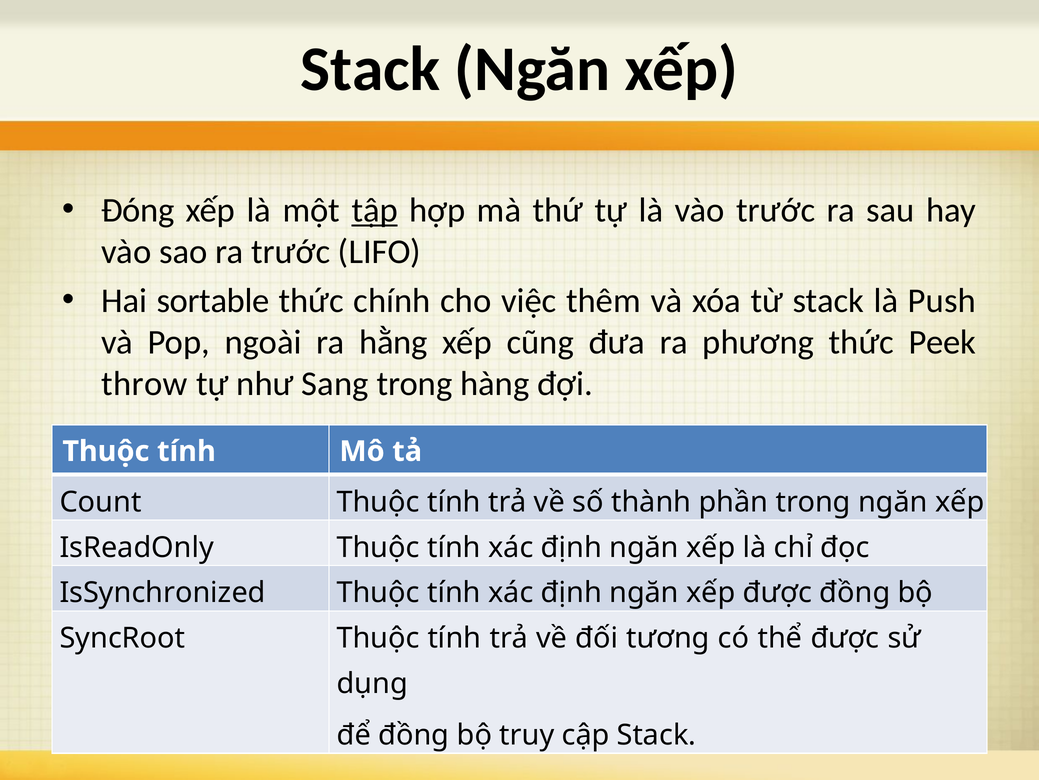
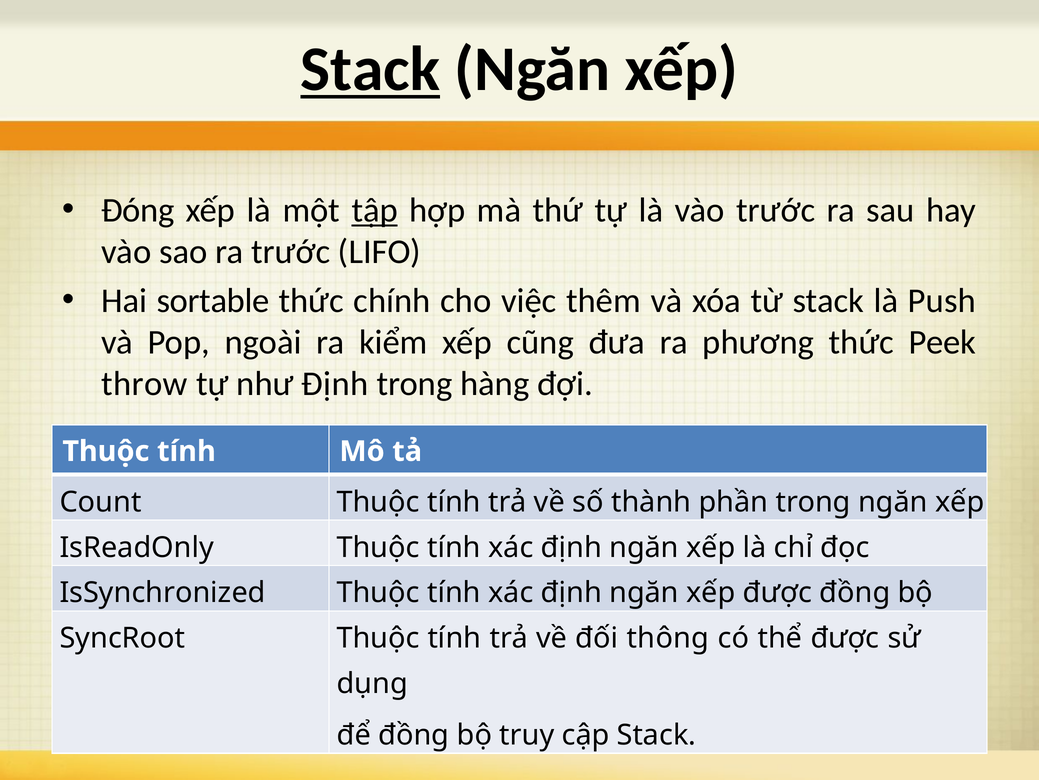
Stack underline: none -> present (370, 69)
hằng: hằng -> kiểm (393, 342)
Sang: Sang -> Định (335, 383)
tương: tương -> thông (668, 638)
